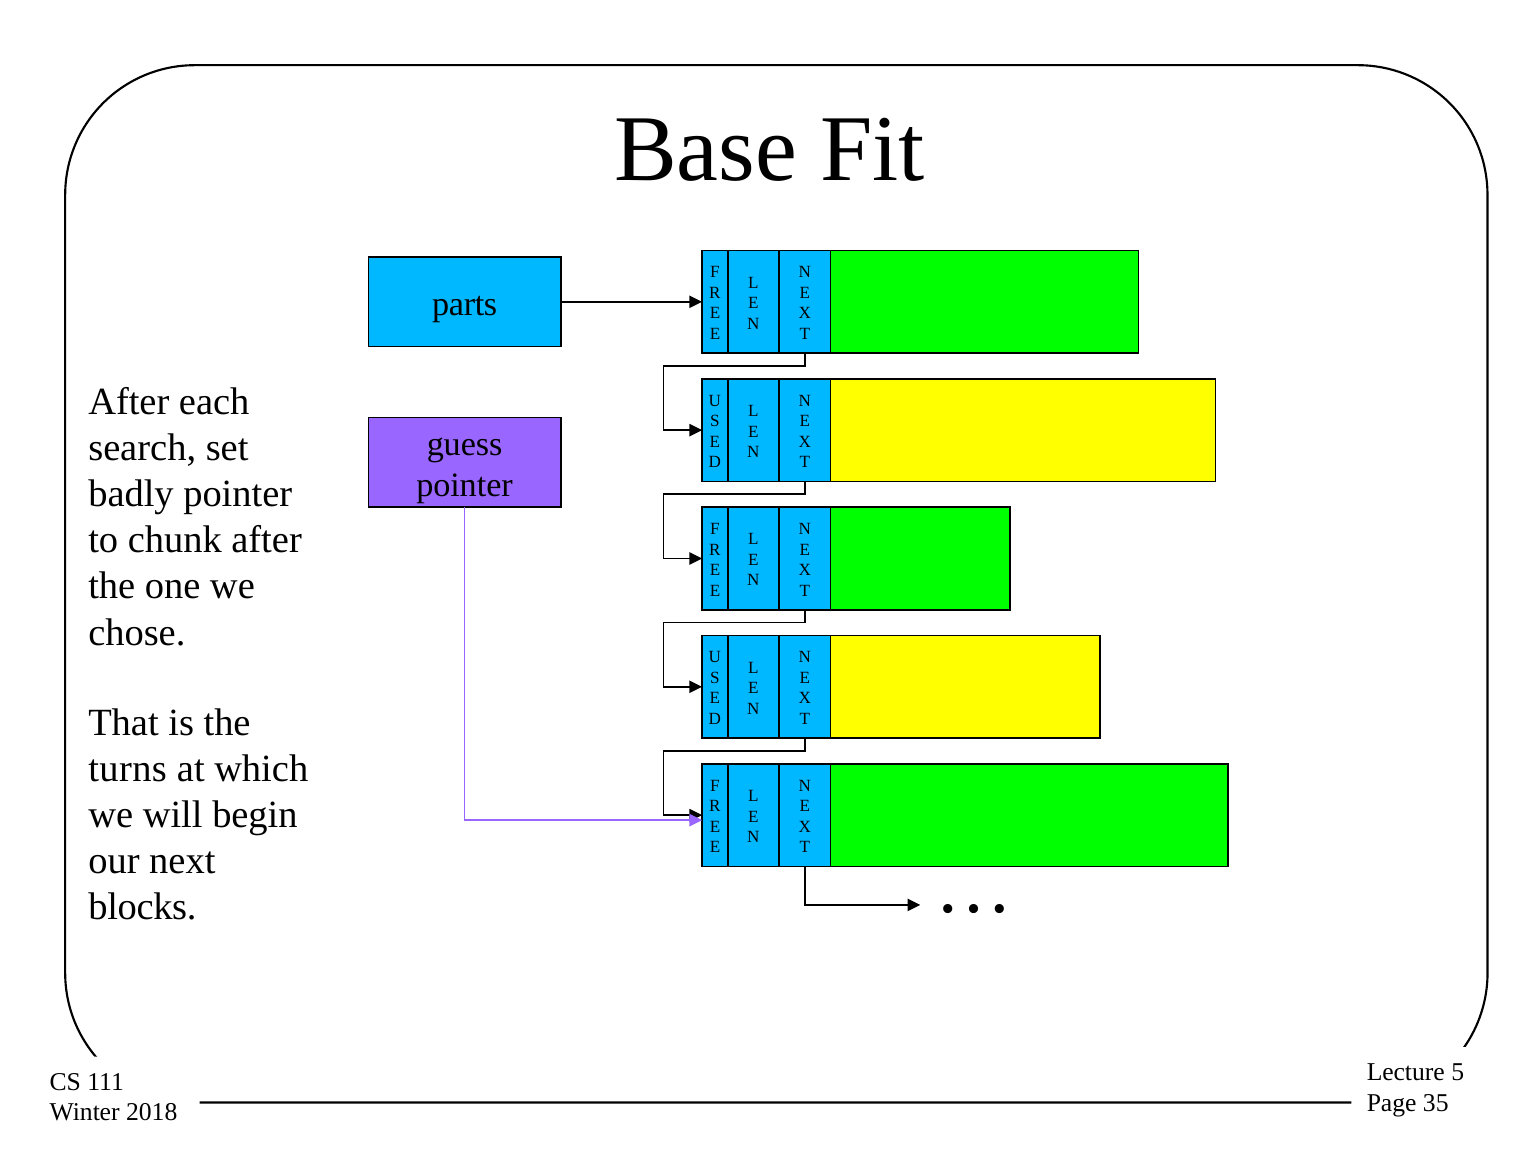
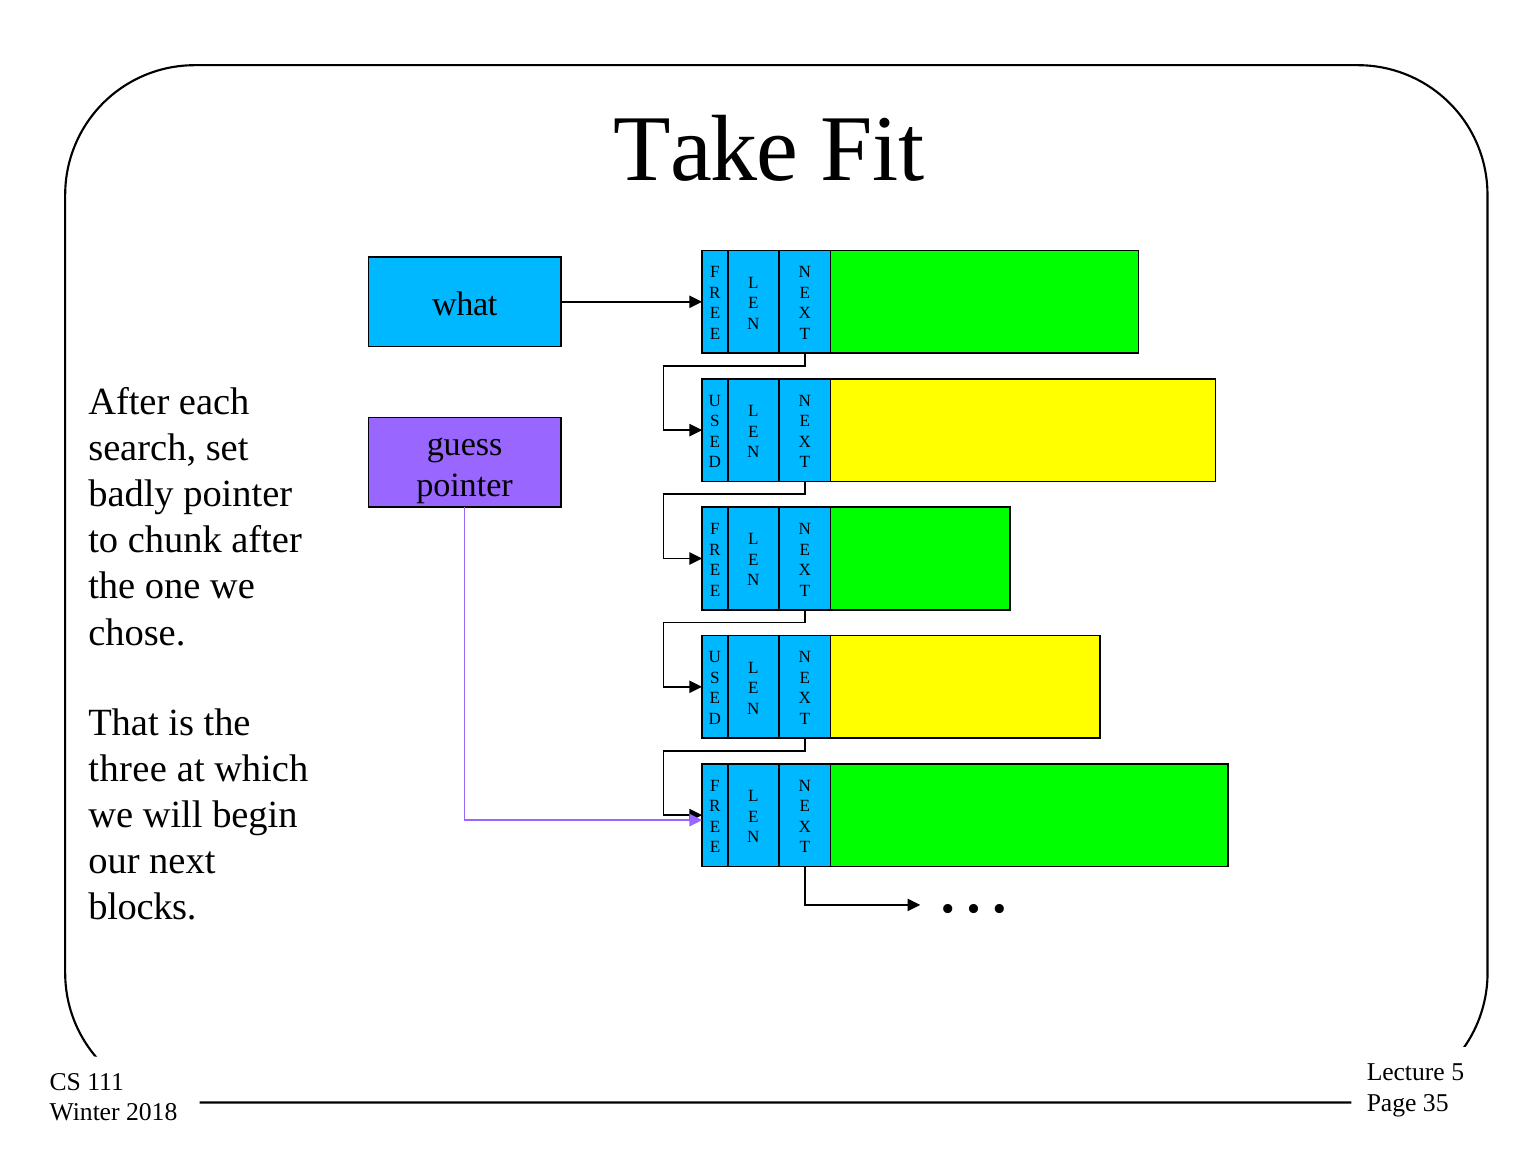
Base: Base -> Take (706, 149)
parts: parts -> what (465, 304)
turns: turns -> three (128, 769)
